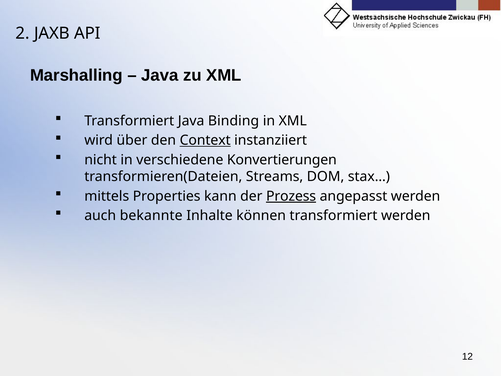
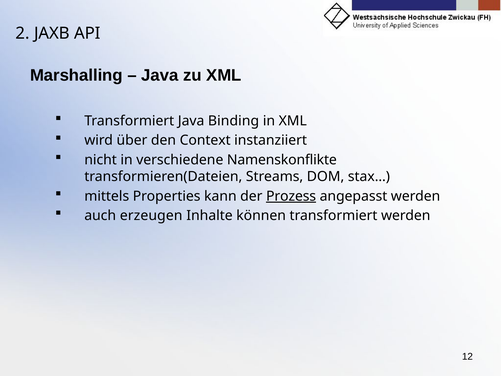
Context underline: present -> none (205, 140)
Konvertierungen: Konvertierungen -> Namenskonflikte (282, 160)
bekannte: bekannte -> erzeugen (151, 215)
